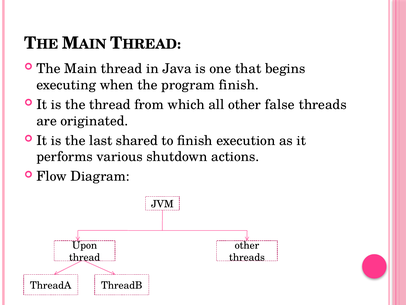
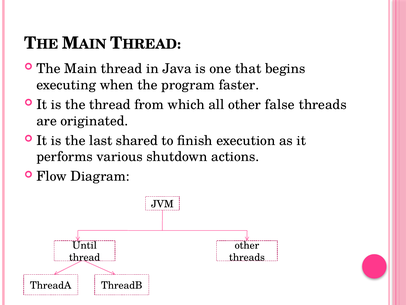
program finish: finish -> faster (239, 85)
Upon: Upon -> Until (85, 245)
